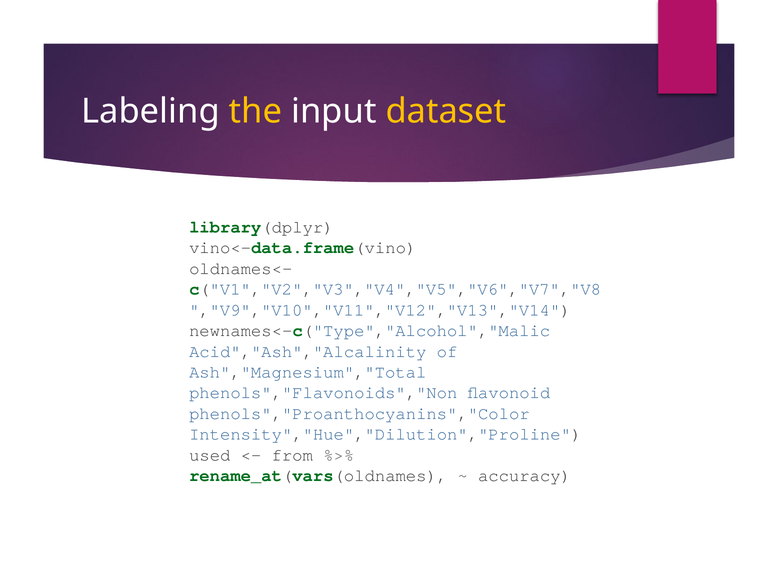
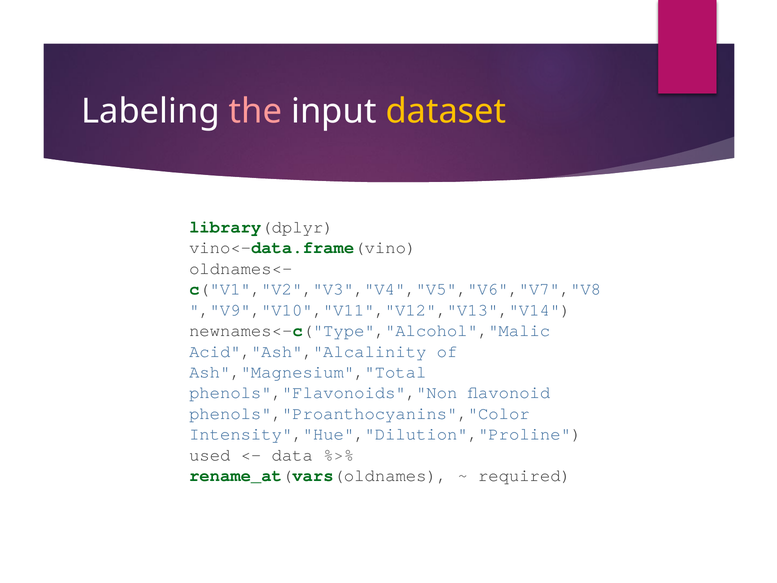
the colour: yellow -> pink (256, 111)
from: from -> data (292, 455)
accuracy: accuracy -> required (524, 475)
